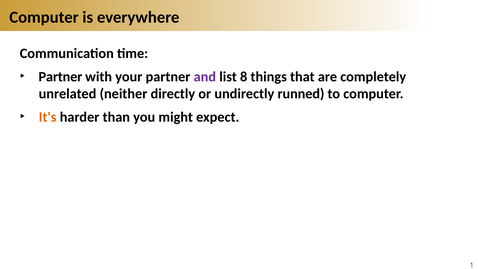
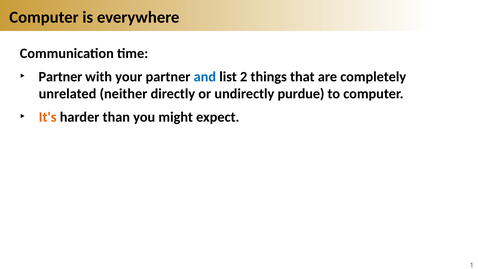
and colour: purple -> blue (205, 77)
8: 8 -> 2 (244, 77)
runned: runned -> purdue (301, 94)
